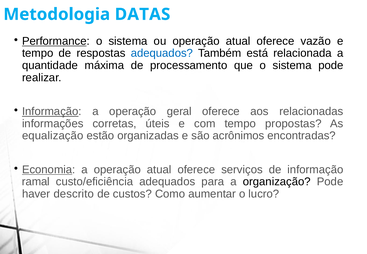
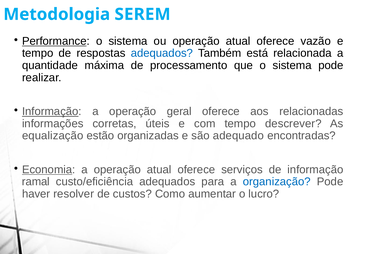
DATAS: DATAS -> SEREM (143, 14)
propostas: propostas -> descrever (293, 124)
acrônimos: acrônimos -> adequado (238, 136)
organização colour: black -> blue (277, 182)
descrito: descrito -> resolver (74, 194)
